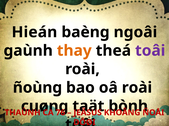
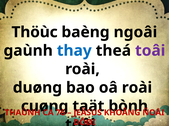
Hieán: Hieán -> Thöùc (35, 32)
thay colour: orange -> blue (74, 51)
ñoùng: ñoùng -> duøng (37, 88)
